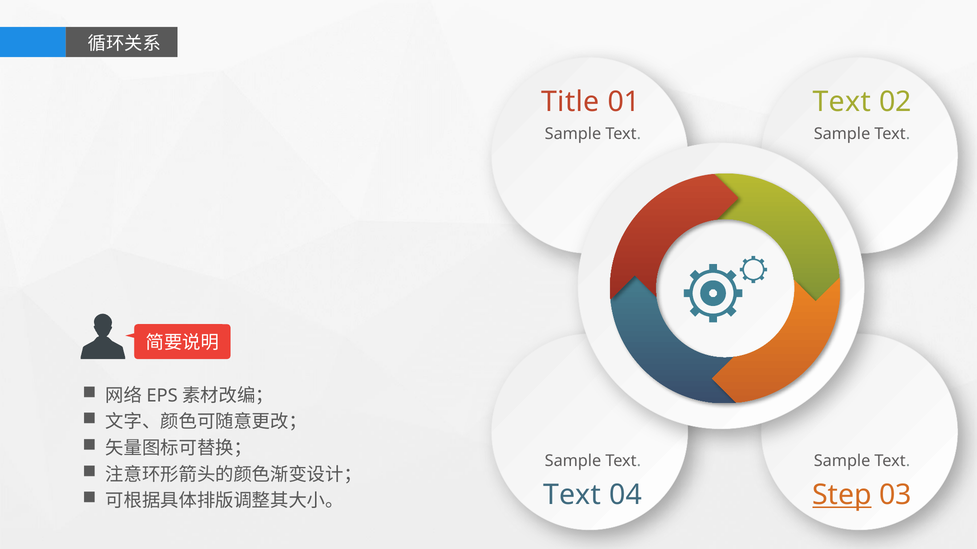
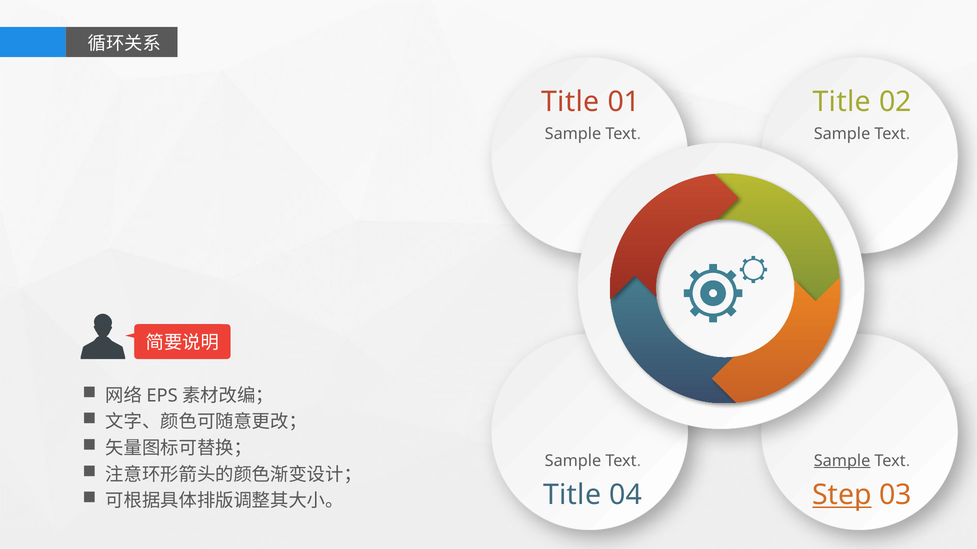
01 Text: Text -> Title (842, 102)
Sample underline: none -> present (842, 461)
Text: Text -> Title (572, 496)
